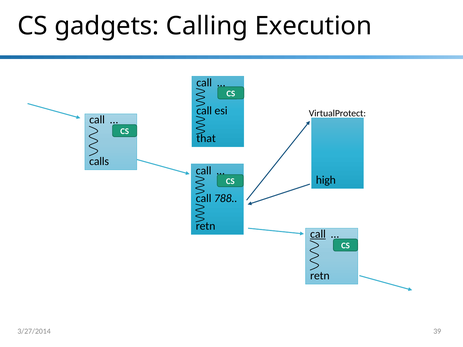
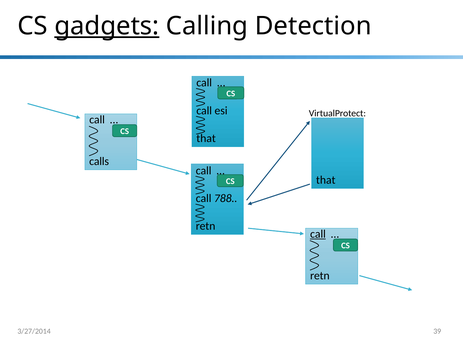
gadgets underline: none -> present (107, 26)
Execution: Execution -> Detection (313, 26)
high: high -> that (326, 180)
